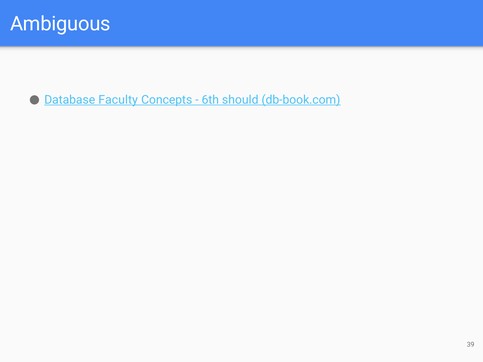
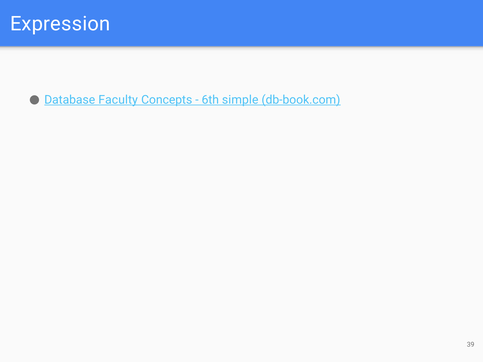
Ambiguous: Ambiguous -> Expression (60, 24)
should: should -> simple (240, 100)
